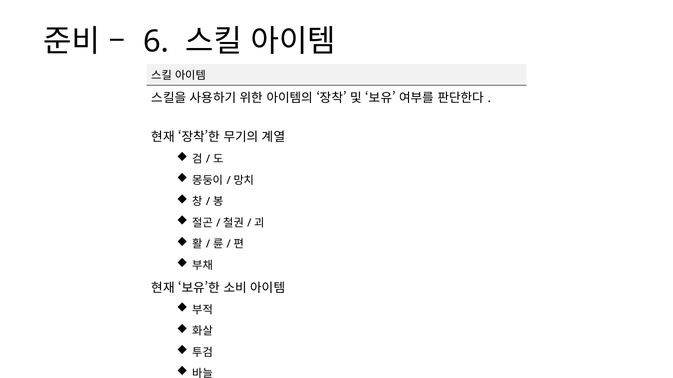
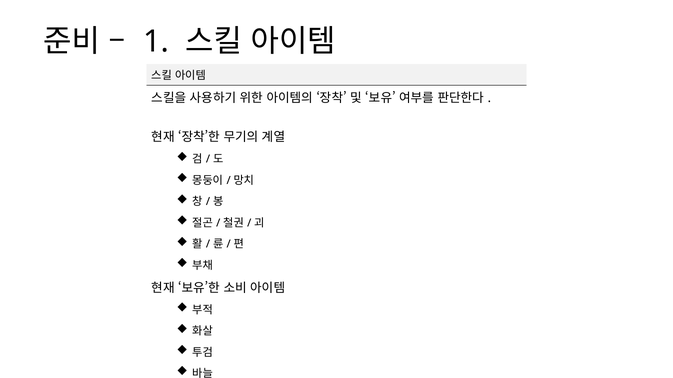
6: 6 -> 1 (156, 42)
